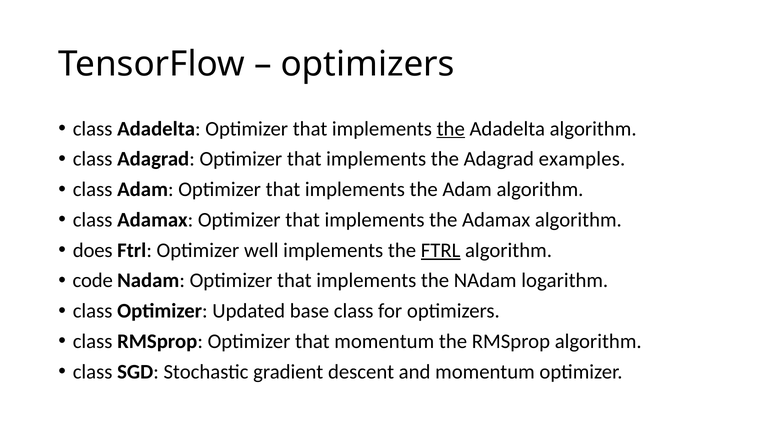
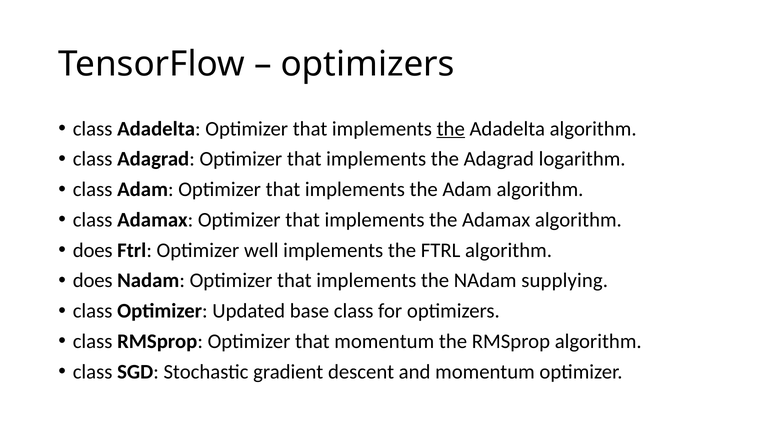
examples: examples -> logarithm (582, 159)
FTRL underline: present -> none (441, 250)
code: code -> does (93, 281)
logarithm: logarithm -> supplying (565, 281)
